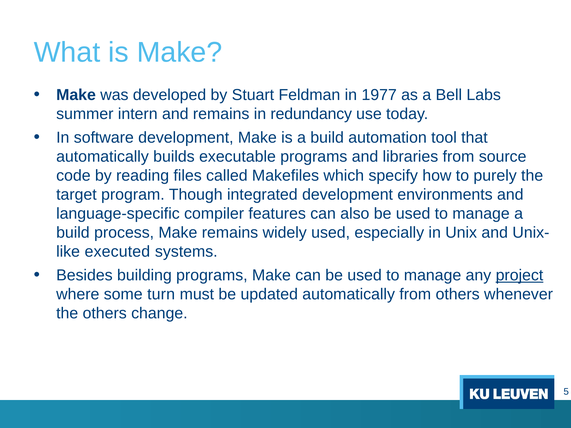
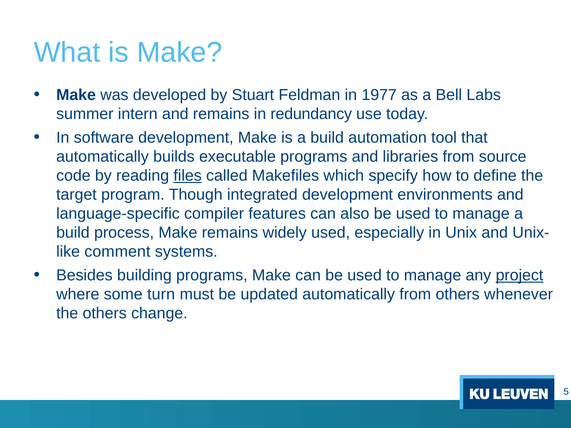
files underline: none -> present (188, 176)
purely: purely -> define (495, 176)
executed: executed -> comment (117, 252)
